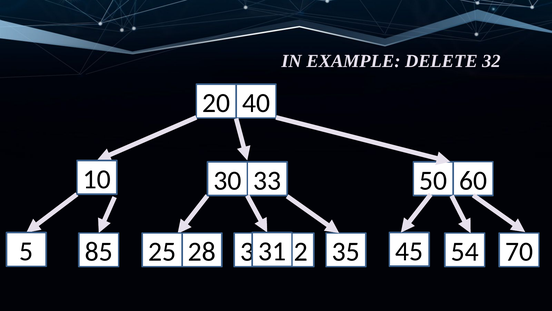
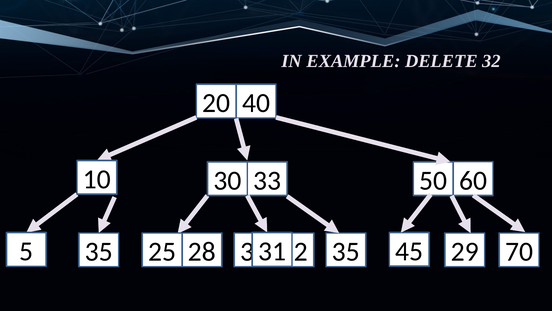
5 85: 85 -> 35 (99, 251)
54: 54 -> 29 (465, 251)
